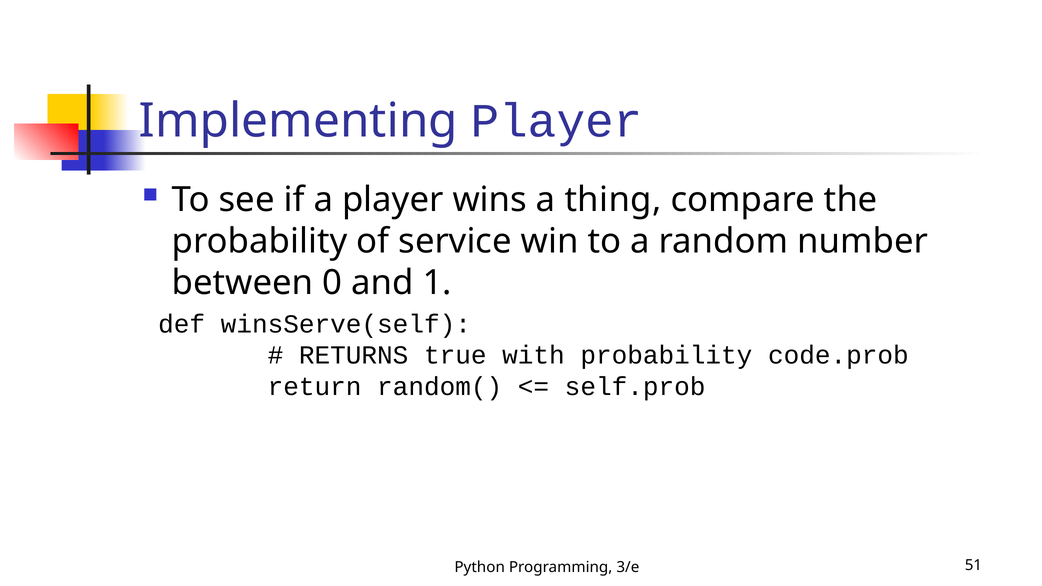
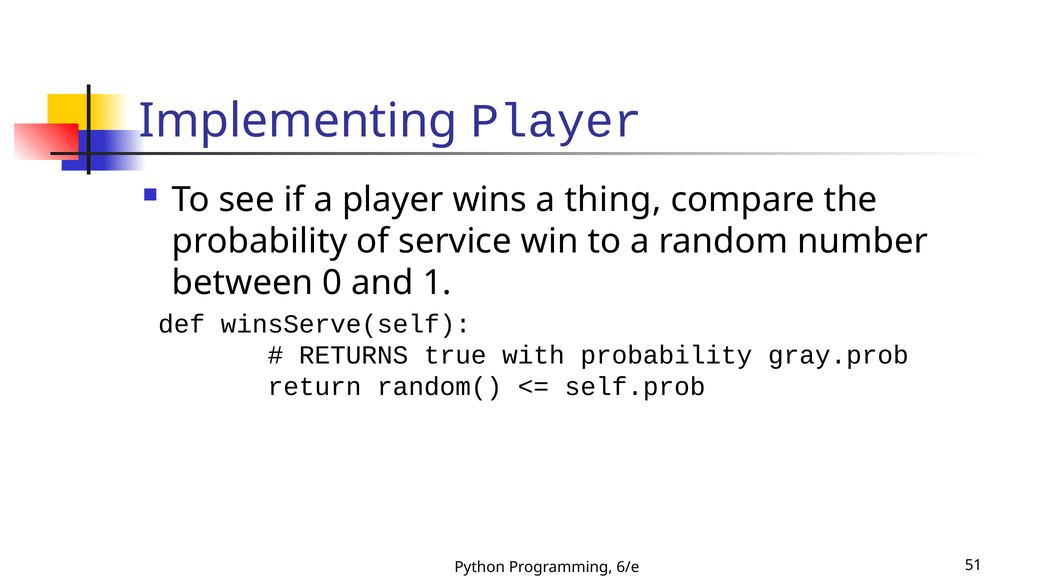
code.prob: code.prob -> gray.prob (838, 355)
3/e: 3/e -> 6/e (628, 568)
